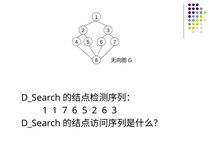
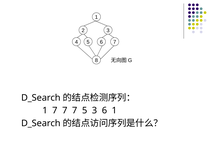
1 1: 1 -> 7 (55, 111)
6: 6 -> 7 (75, 111)
5 2: 2 -> 3 (95, 111)
6 3: 3 -> 1 (114, 111)
